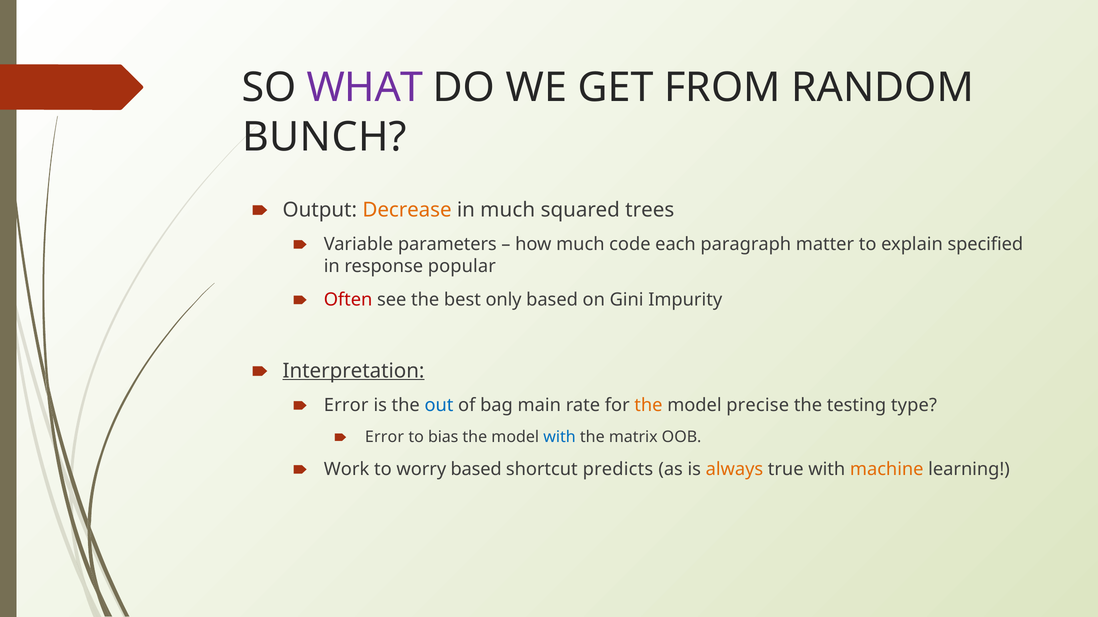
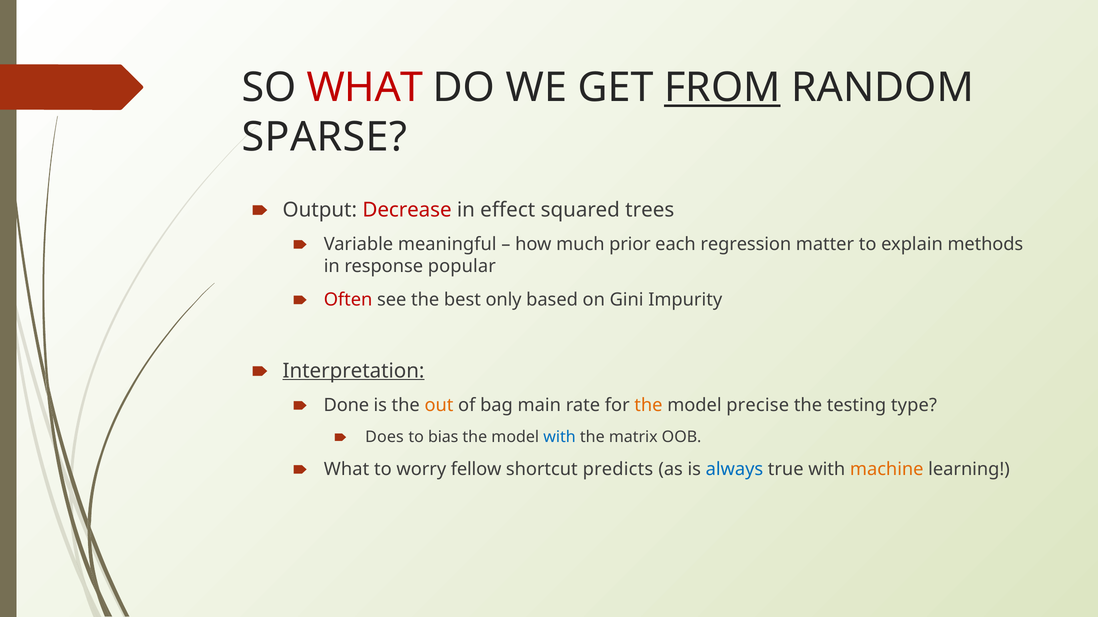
WHAT colour: purple -> red (365, 88)
FROM underline: none -> present (722, 88)
BUNCH: BUNCH -> SPARSE (325, 137)
Decrease colour: orange -> red (407, 210)
in much: much -> effect (508, 210)
parameters: parameters -> meaningful (447, 245)
code: code -> prior (630, 245)
paragraph: paragraph -> regression (746, 245)
specified: specified -> methods (985, 245)
Error: Error -> Done (346, 406)
out colour: blue -> orange (439, 406)
Error: Error -> Does (384, 438)
Work: Work -> What (347, 470)
worry based: based -> fellow (476, 470)
always colour: orange -> blue (734, 470)
